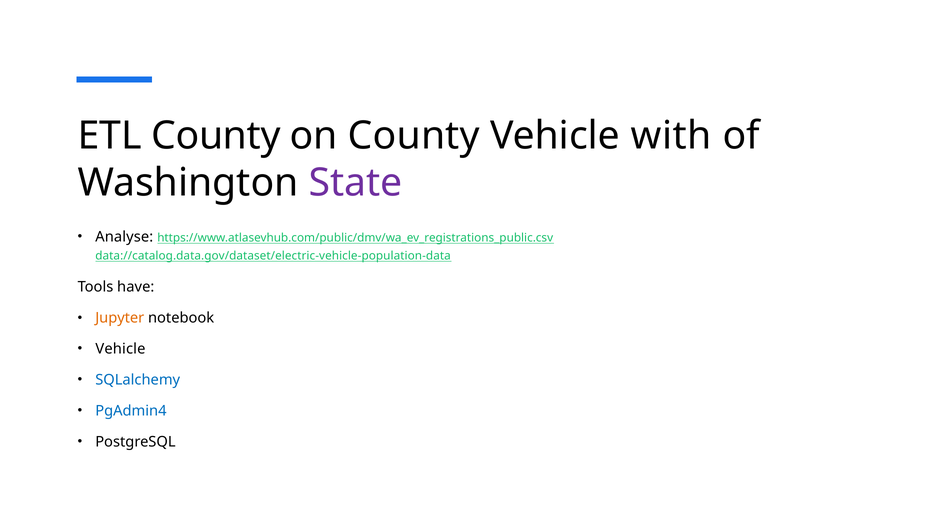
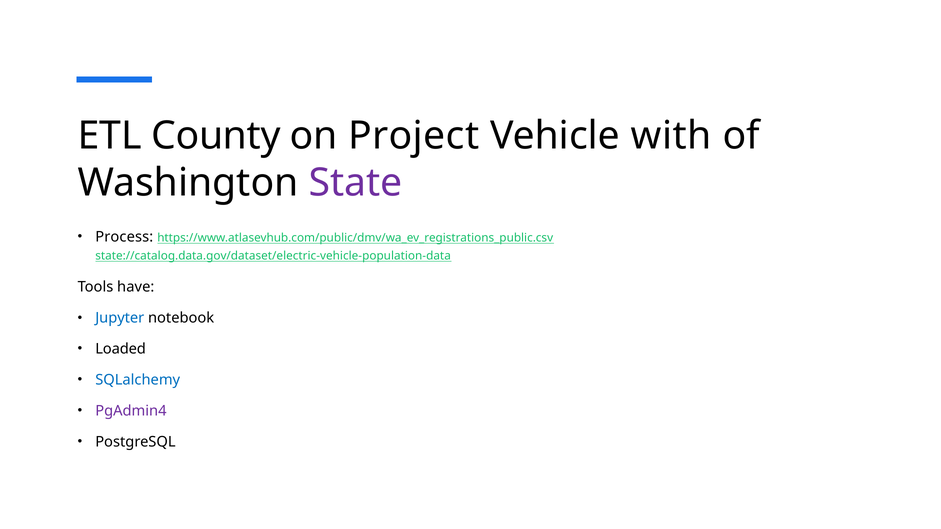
on County: County -> Project (414, 136)
Analyse: Analyse -> Process (124, 237)
data://catalog.data.gov/dataset/electric-vehicle-population-data: data://catalog.data.gov/dataset/electric-vehicle-population-data -> state://catalog.data.gov/dataset/electric-vehicle-population-data (273, 256)
Jupyter colour: orange -> blue (120, 318)
Vehicle: Vehicle -> Loaded (121, 349)
PgAdmin4 colour: blue -> purple (131, 411)
